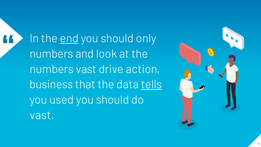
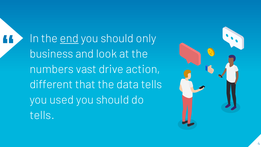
numbers: numbers -> business (51, 54)
business: business -> different (51, 84)
tells underline: present -> none (151, 84)
vast: vast -> tells (42, 115)
